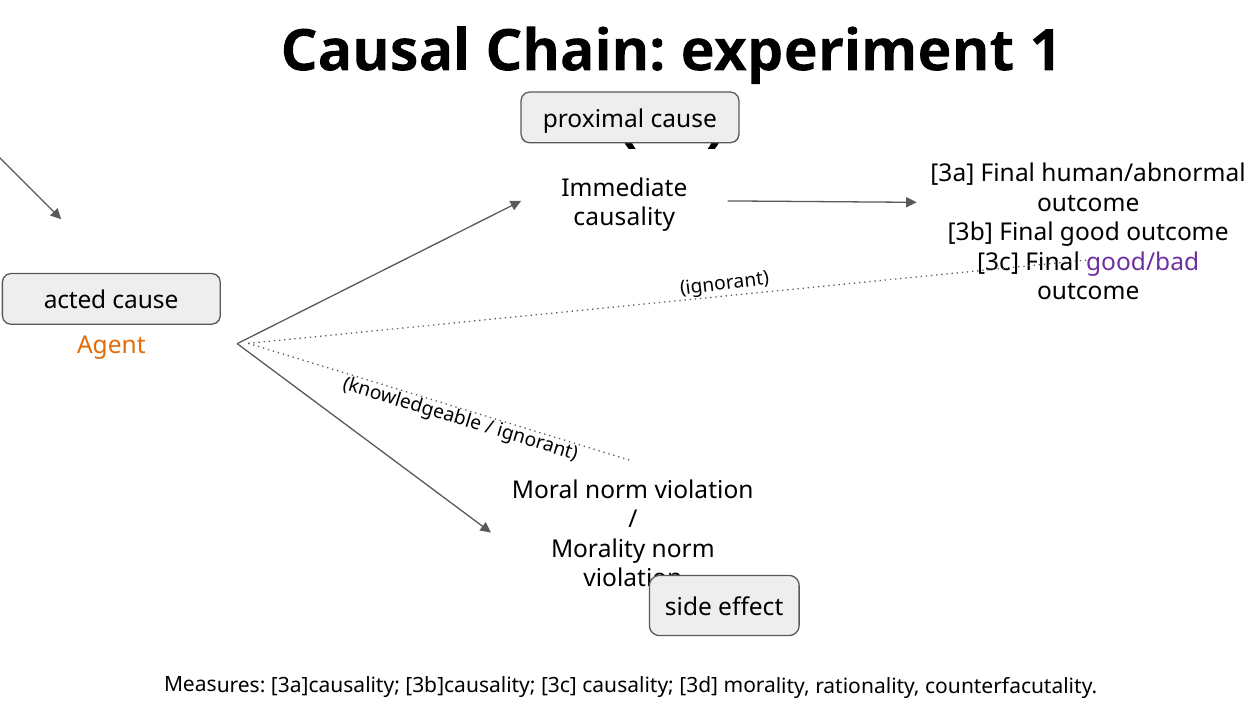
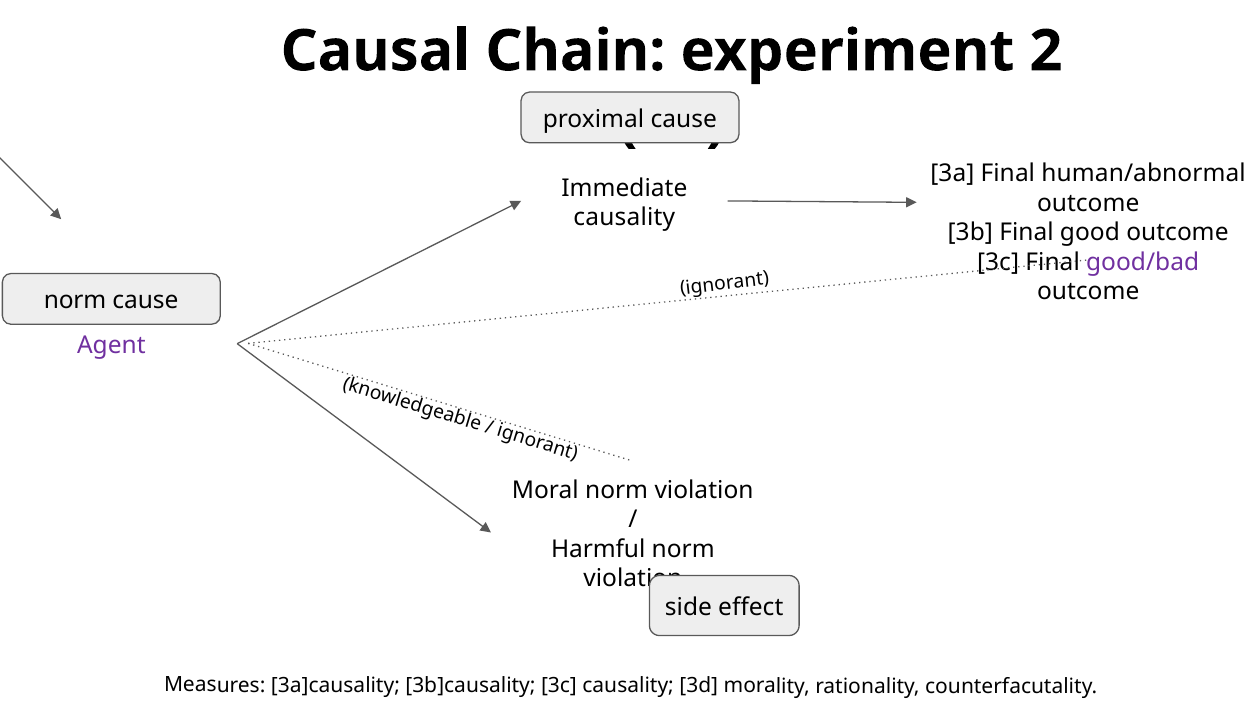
1: 1 -> 2 (1046, 51)
acted: acted -> norm (75, 300)
Agent colour: orange -> purple (111, 345)
Morality: Morality -> Harmful (598, 549)
